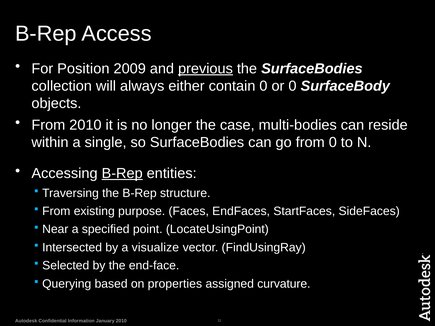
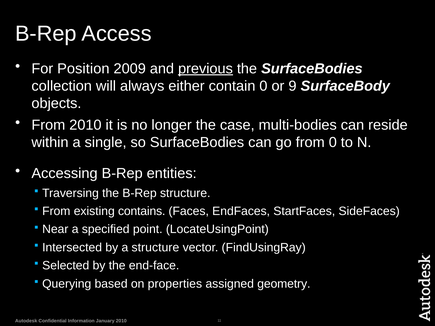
or 0: 0 -> 9 (292, 86)
B-Rep underline: present -> none (122, 173)
purpose: purpose -> contains (142, 211)
a visualize: visualize -> structure (155, 248)
curvature: curvature -> geometry (284, 284)
